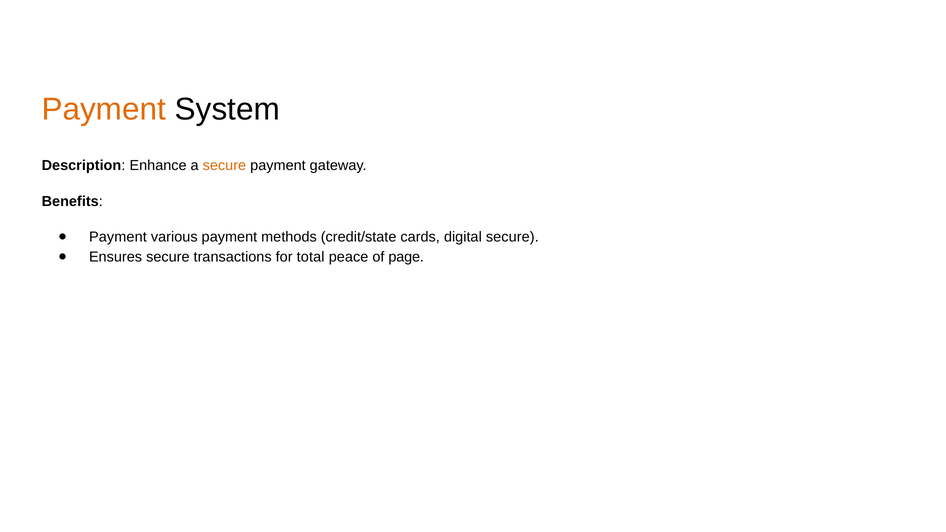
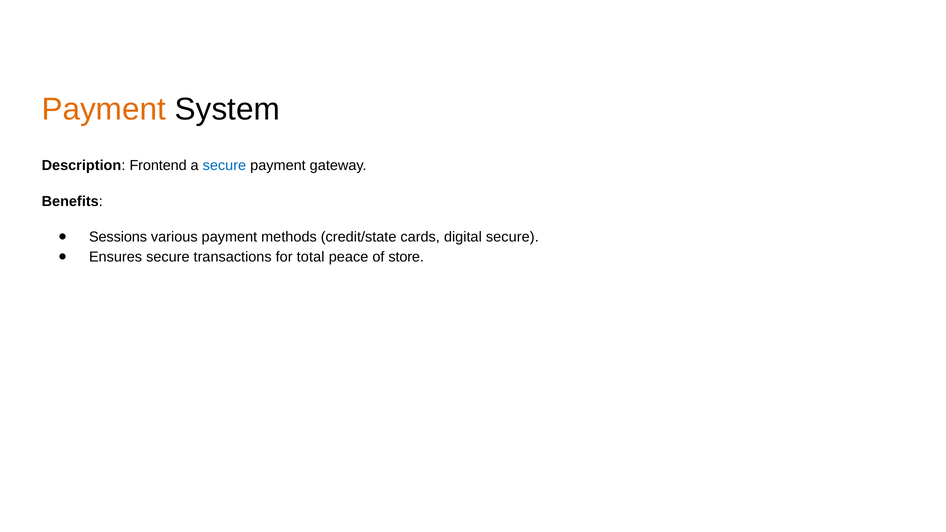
Enhance: Enhance -> Frontend (158, 166)
secure colour: orange -> blue (224, 166)
Payment: Payment -> Sessions (118, 237)
page: page -> store (406, 257)
